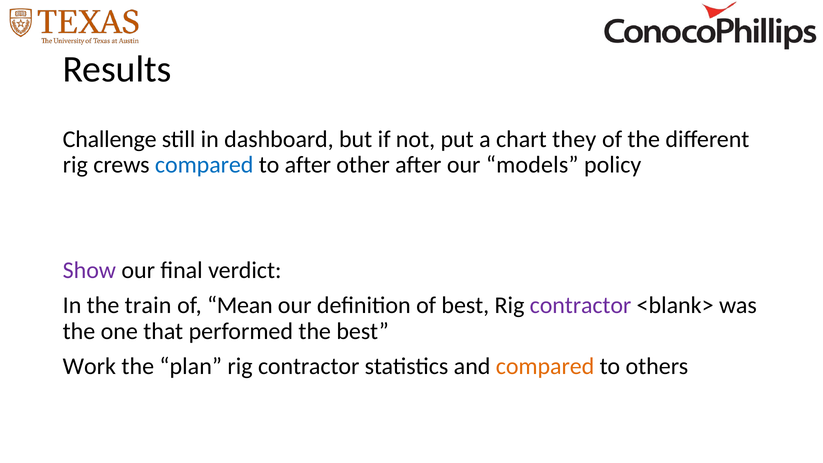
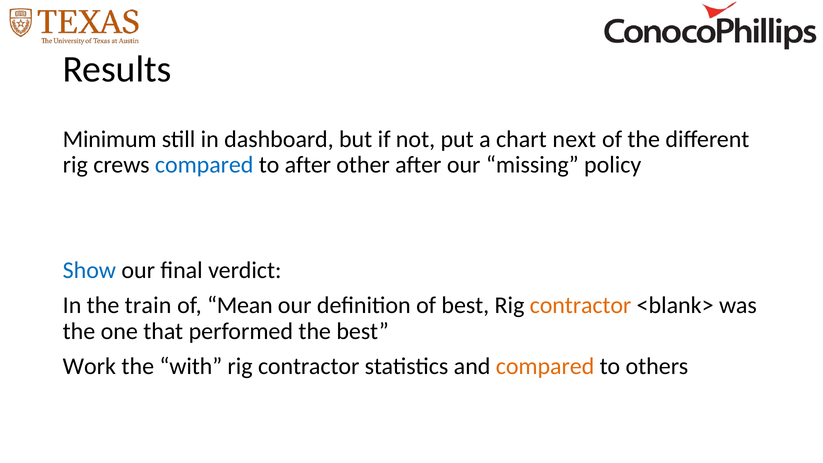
Challenge: Challenge -> Minimum (110, 139)
they: they -> next (574, 139)
models: models -> missing (532, 165)
Show colour: purple -> blue (89, 270)
contractor colour: purple -> orange (581, 305)
plan: plan -> with (191, 366)
